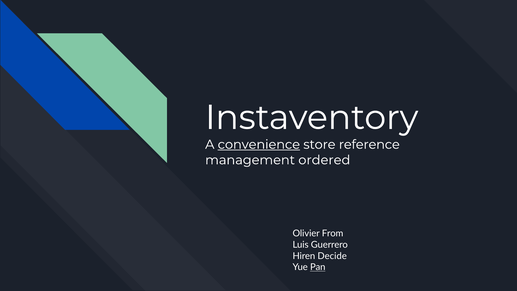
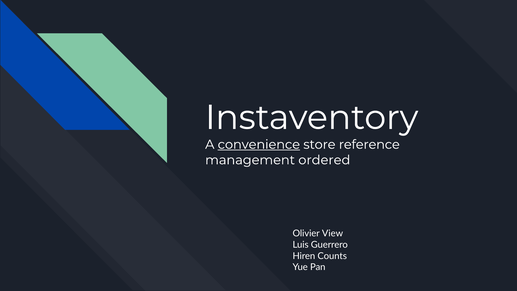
From: From -> View (332, 233)
Decide: Decide -> Counts (332, 256)
Pan underline: present -> none (318, 267)
